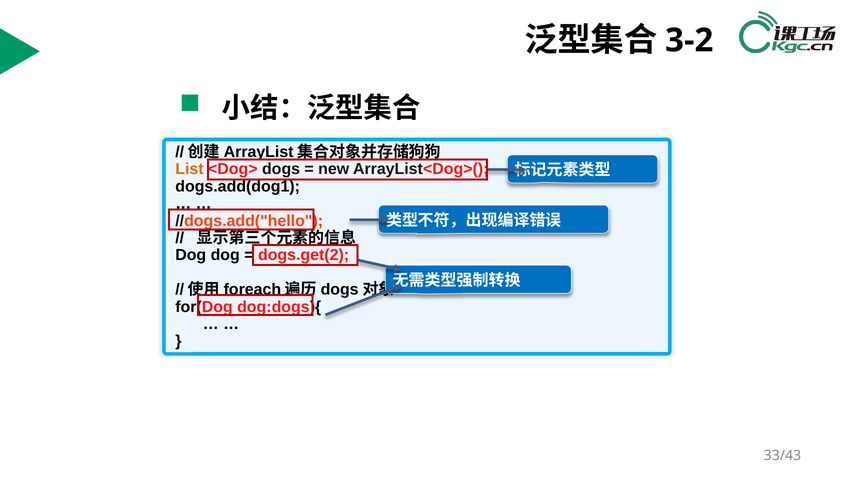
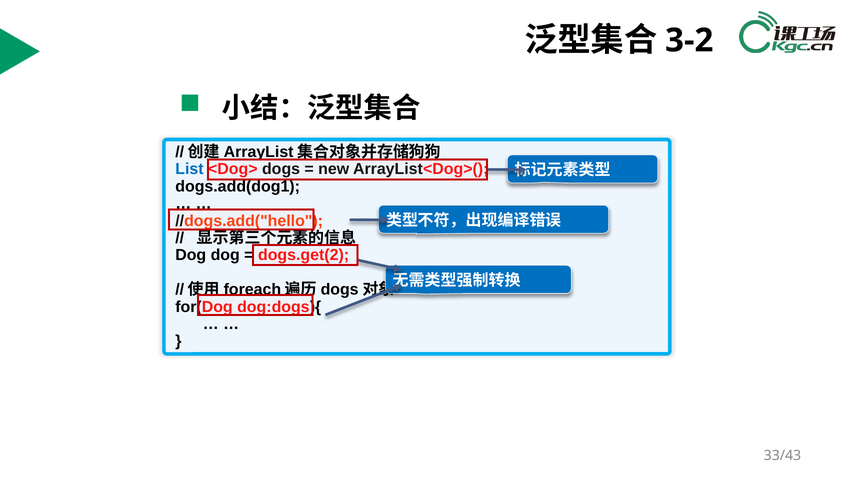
List colour: orange -> blue (189, 169)
